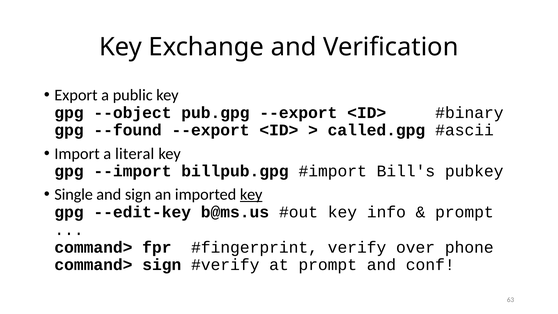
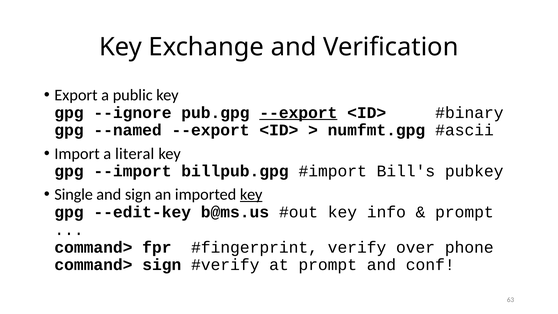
--object: --object -> --ignore (132, 113)
--export underline: none -> present (298, 113)
--found: --found -> --named (128, 130)
called.gpg: called.gpg -> numfmt.gpg (376, 130)
